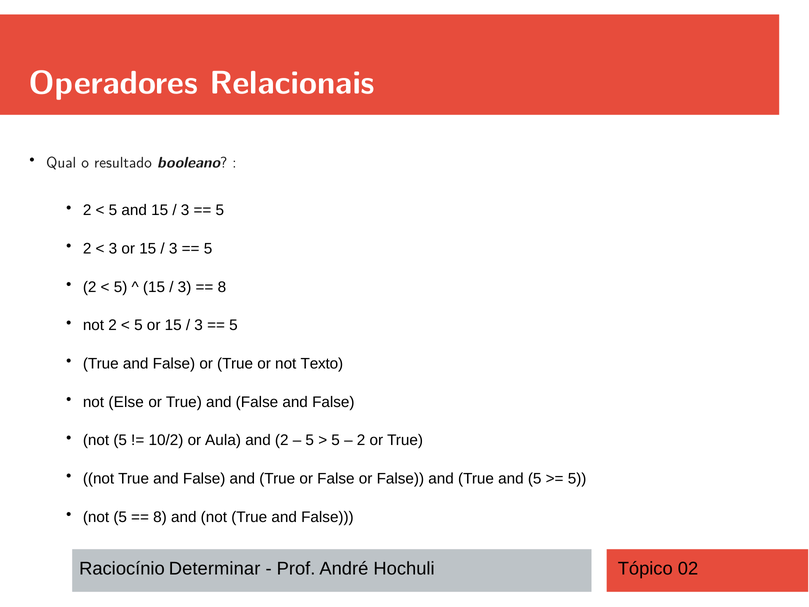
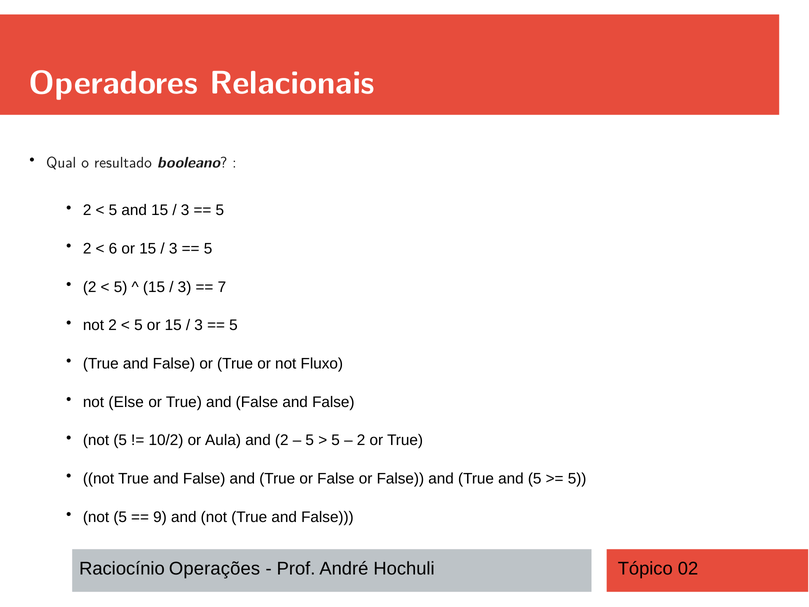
3: 3 -> 6 (113, 249)
8: 8 -> 7 (222, 287)
Texto: Texto -> Fluxo (322, 364)
8: 8 -> 9 (160, 517)
Determinar: Determinar -> Operações (215, 568)
